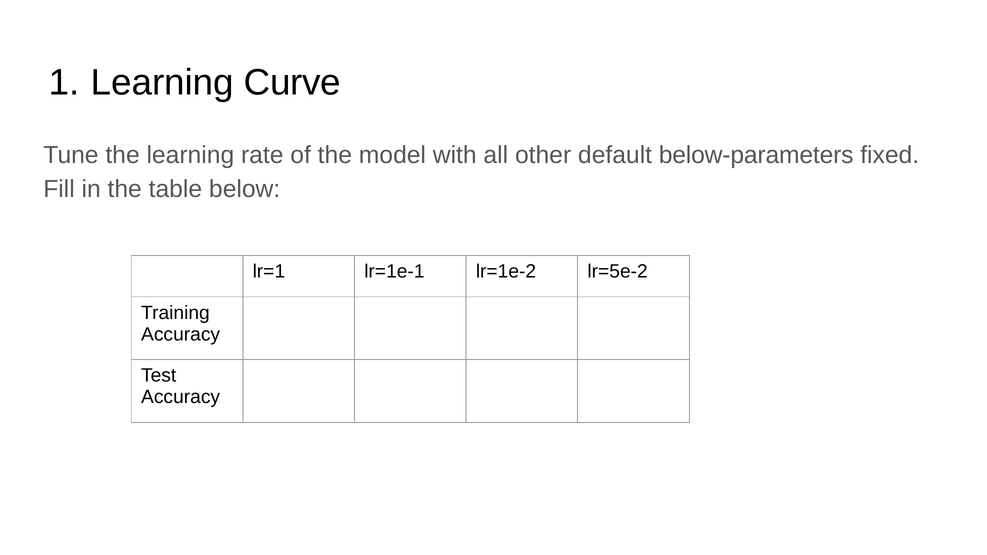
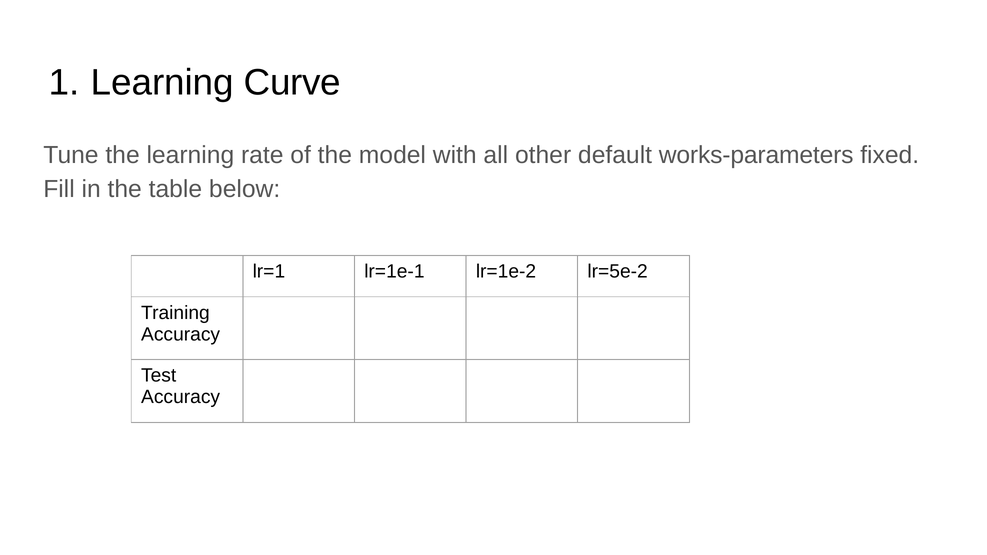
below-parameters: below-parameters -> works-parameters (756, 155)
